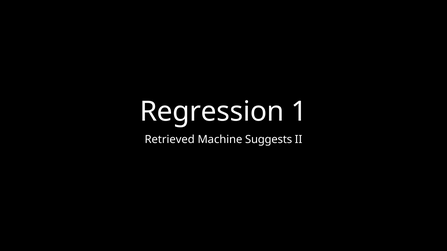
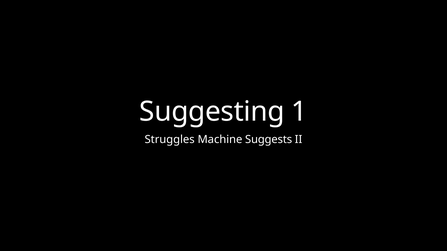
Regression: Regression -> Suggesting (212, 112)
Retrieved: Retrieved -> Struggles (170, 140)
